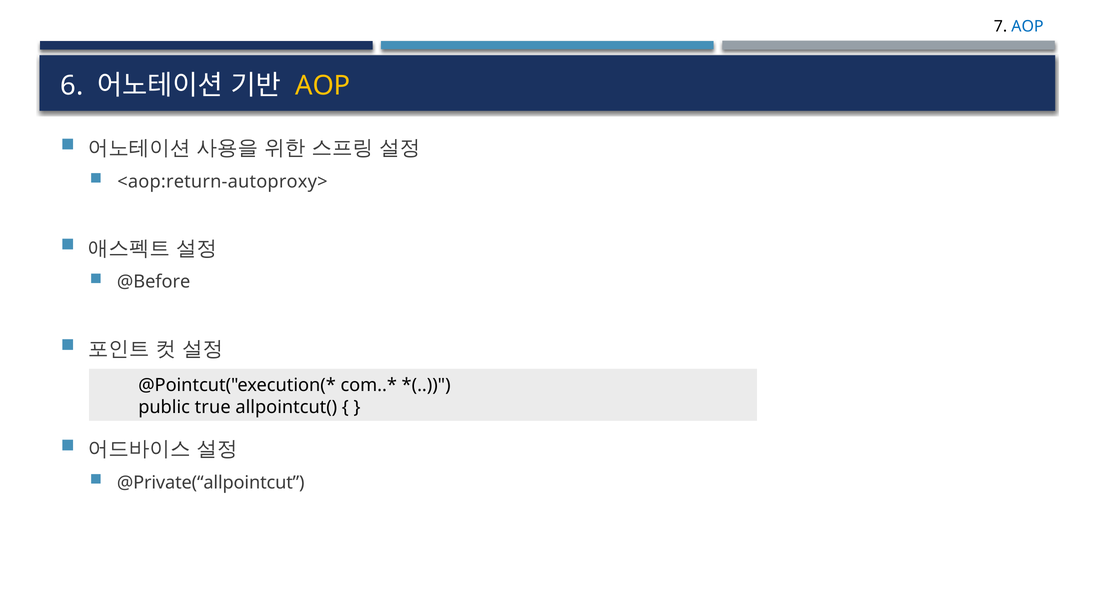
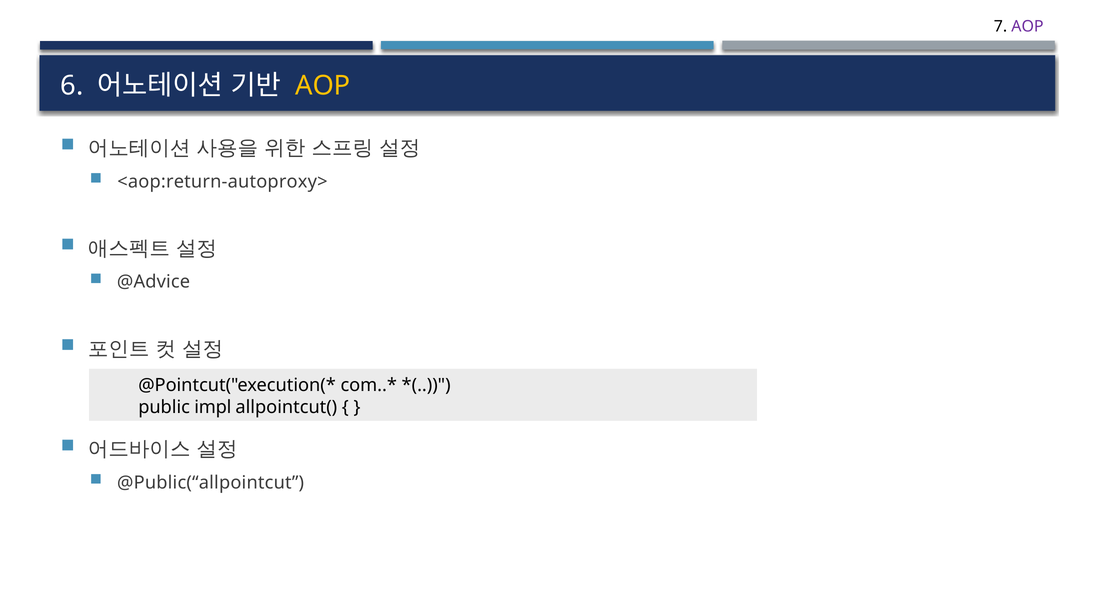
AOP colour: blue -> purple (1027, 26)
@Before: @Before -> @Advice (154, 282)
true: true -> impl (213, 407)
@Private(“allpointcut: @Private(“allpointcut -> @Public(“allpointcut (211, 483)
